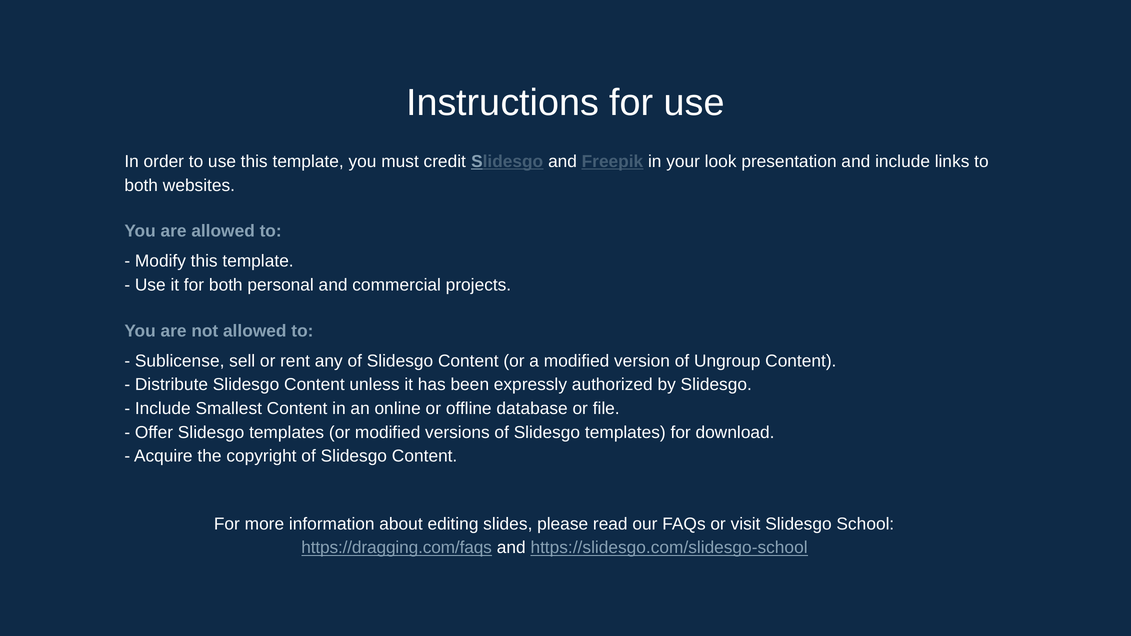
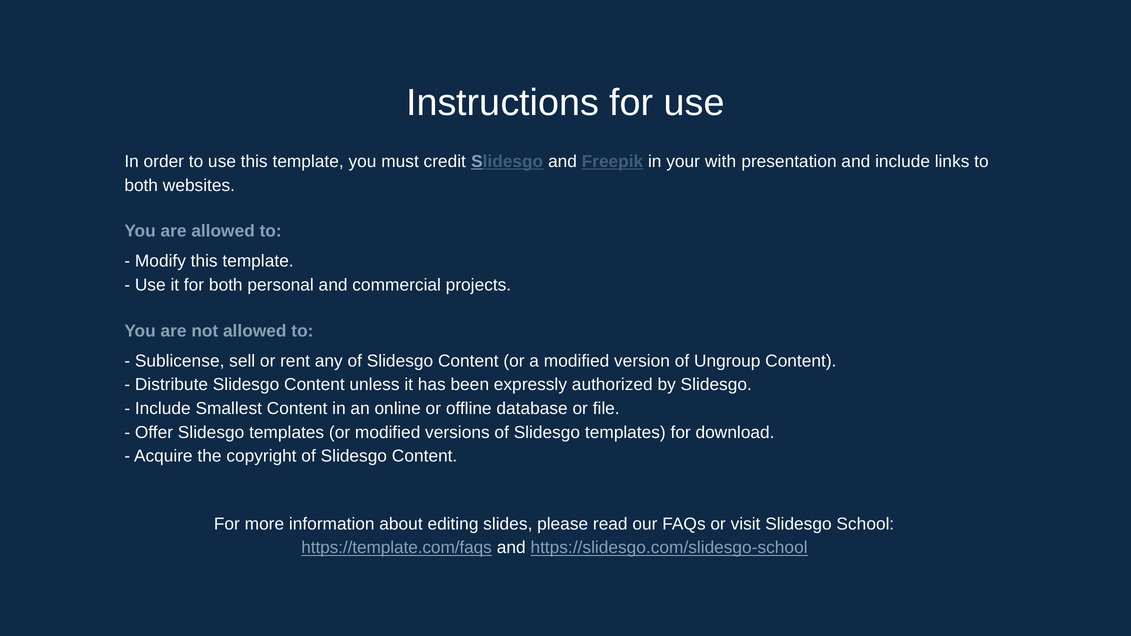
look: look -> with (721, 162)
https://dragging.com/faqs: https://dragging.com/faqs -> https://template.com/faqs (397, 548)
